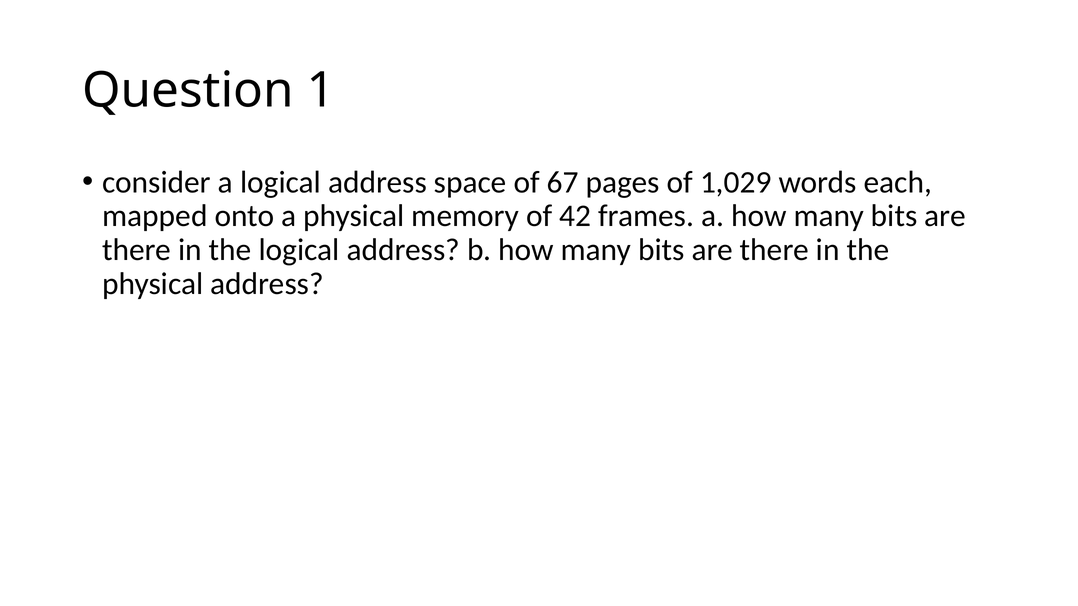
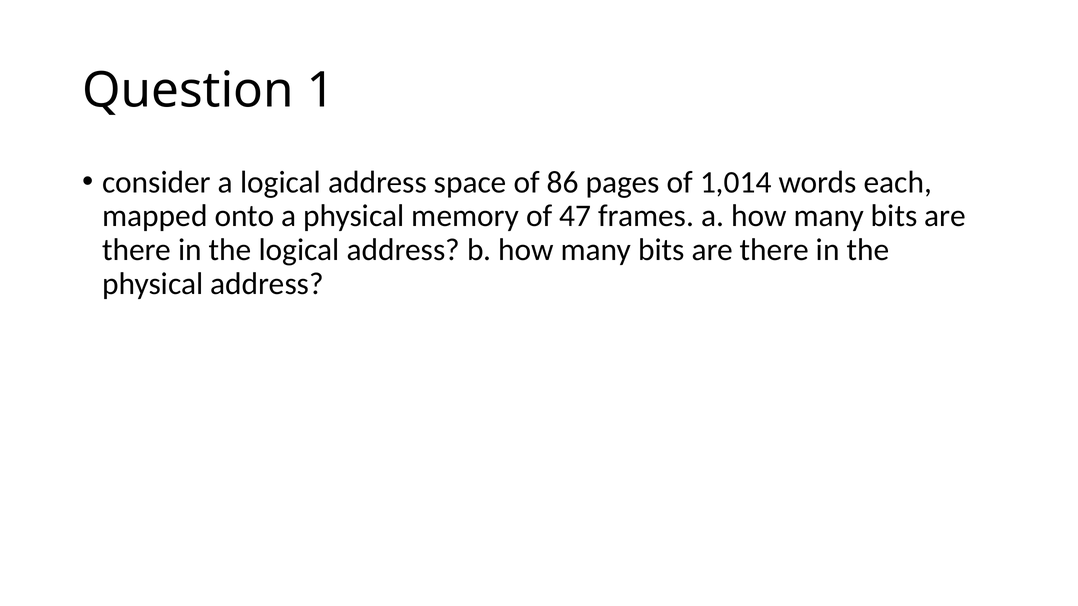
67: 67 -> 86 (563, 182)
1,029: 1,029 -> 1,014 (736, 182)
42: 42 -> 47 (575, 216)
